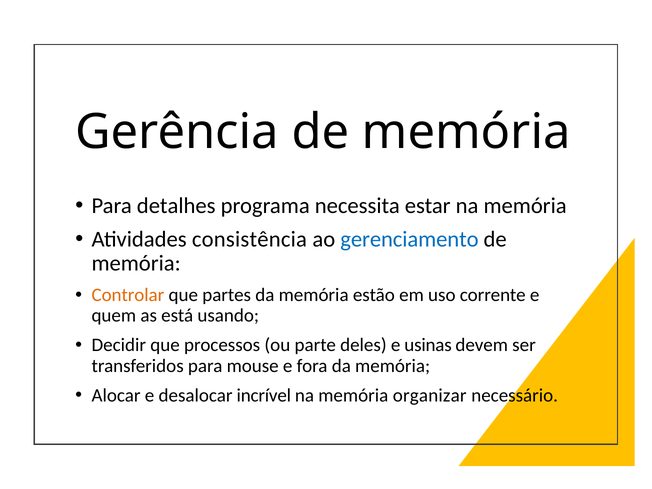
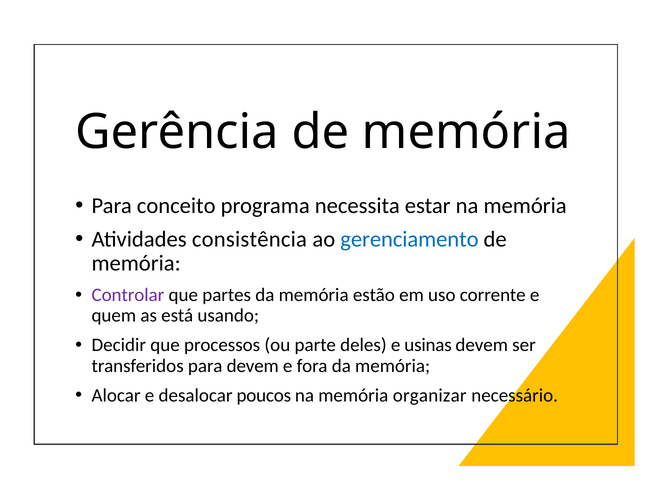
detalhes: detalhes -> conceito (176, 206)
Controlar colour: orange -> purple (128, 295)
para mouse: mouse -> devem (253, 366)
incrível: incrível -> poucos (264, 395)
